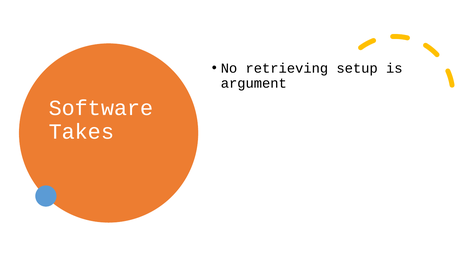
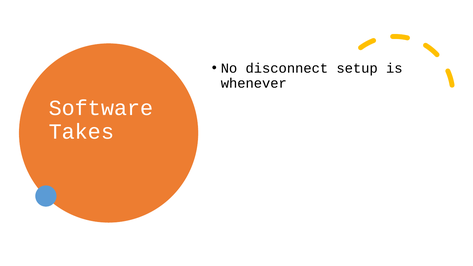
retrieving: retrieving -> disconnect (287, 68)
argument: argument -> whenever (254, 83)
